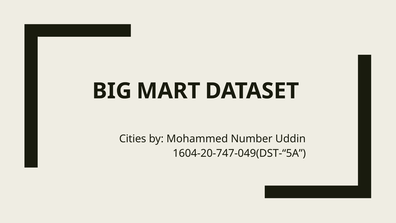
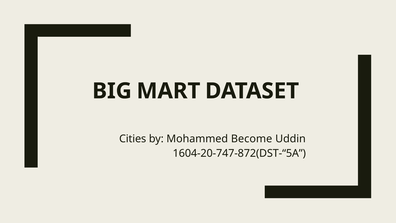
Number: Number -> Become (252, 139)
1604-20-747-049(DST-“5A: 1604-20-747-049(DST-“5A -> 1604-20-747-872(DST-“5A (239, 153)
